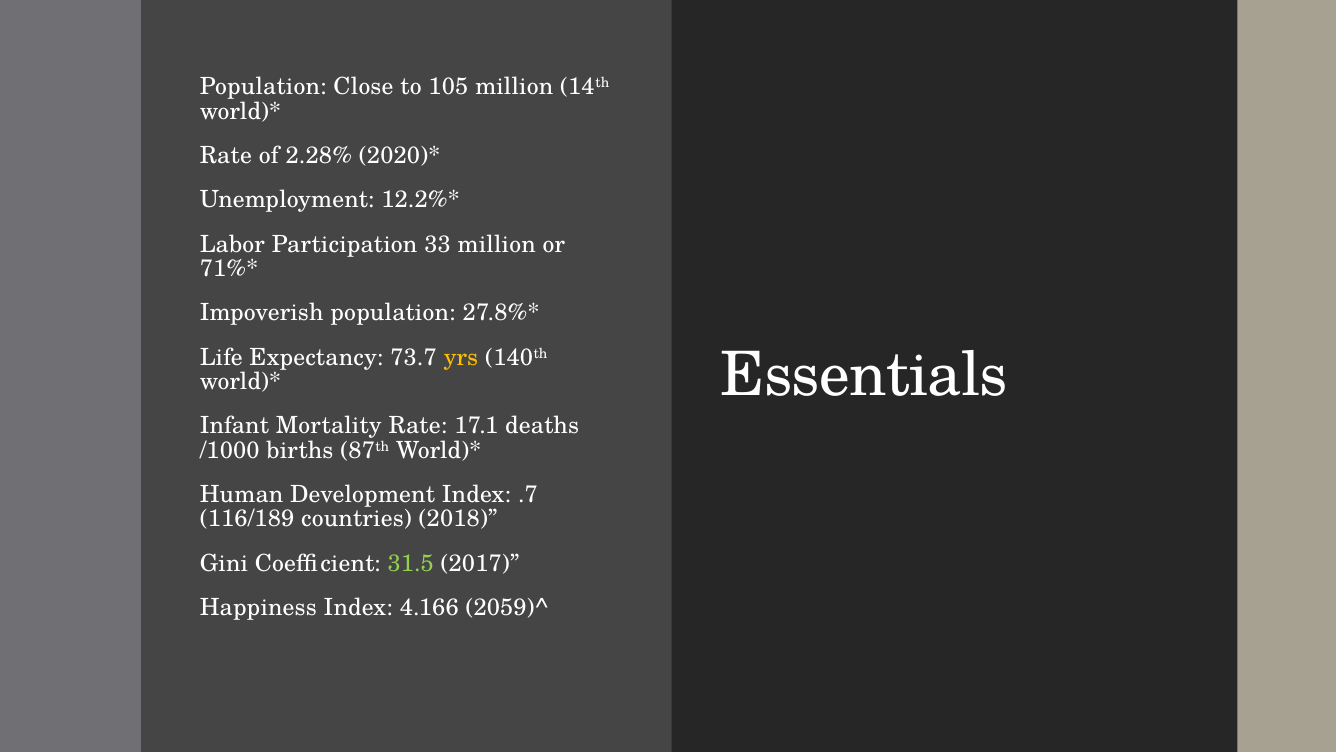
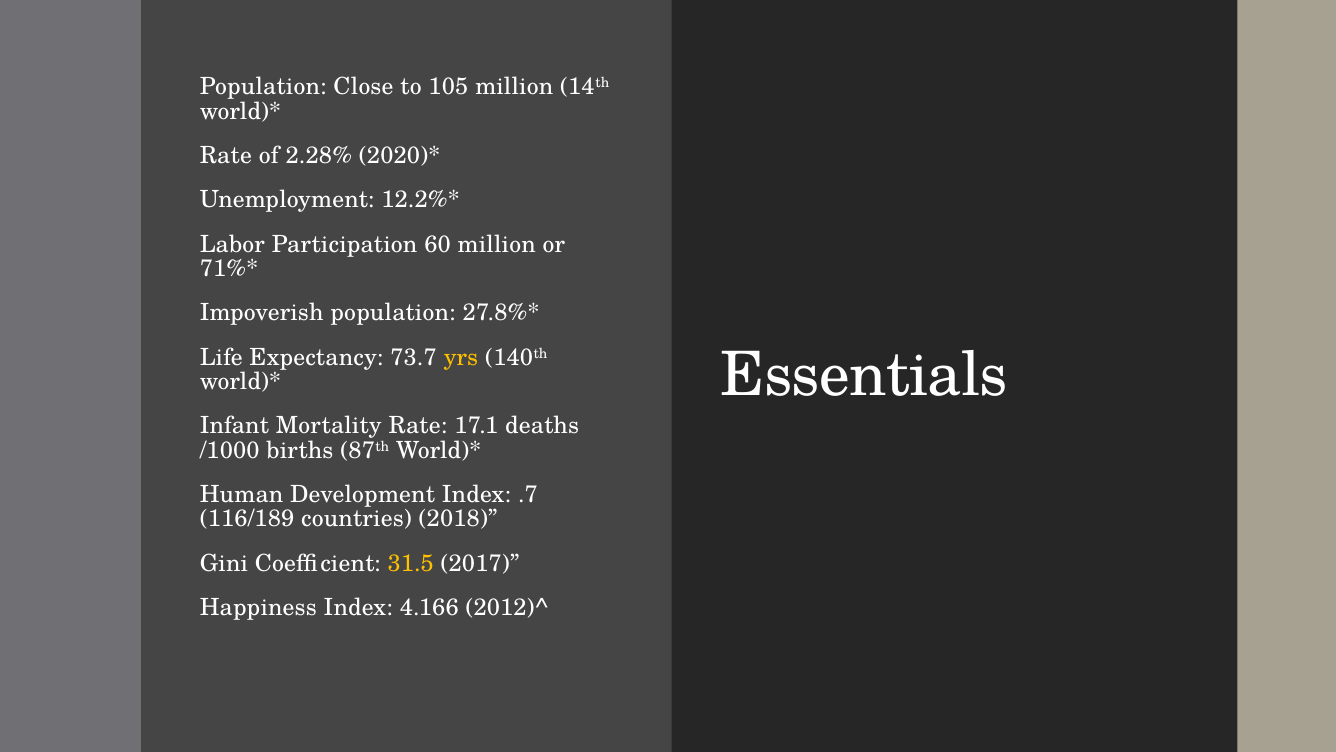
33: 33 -> 60 (437, 244)
31.5 colour: light green -> yellow (411, 563)
2059)^: 2059)^ -> 2012)^ (507, 607)
